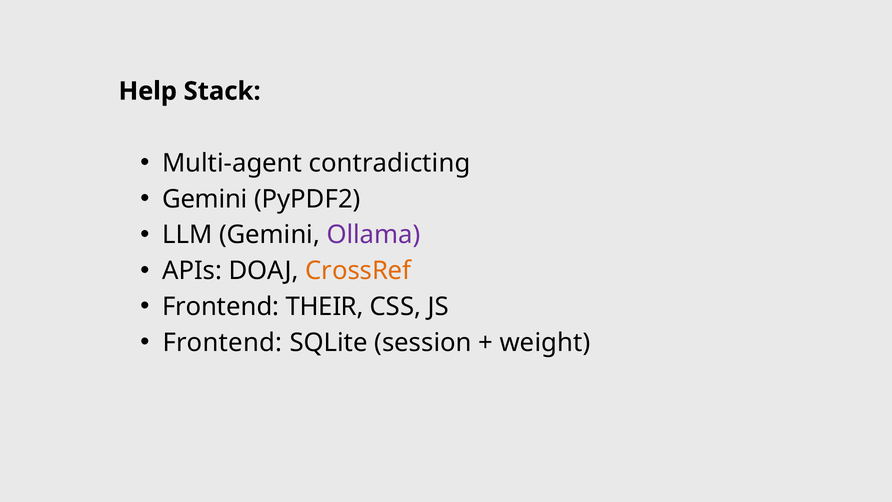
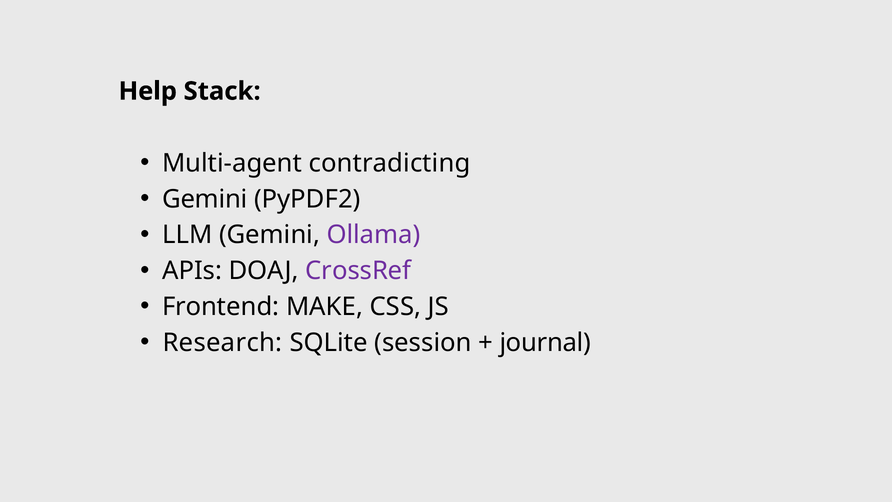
CrossRef colour: orange -> purple (358, 271)
THEIR: THEIR -> MAKE (324, 307)
Frontend: Frontend -> Research (222, 343)
weight: weight -> journal (545, 343)
